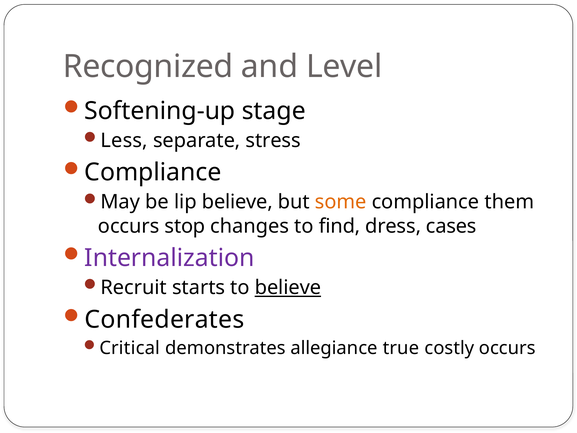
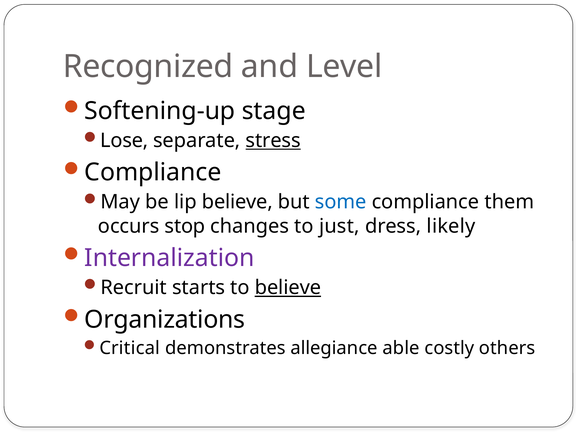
Less: Less -> Lose (124, 140)
stress underline: none -> present (273, 140)
some colour: orange -> blue (341, 202)
find: find -> just (339, 226)
cases: cases -> likely (451, 226)
Confederates: Confederates -> Organizations (165, 319)
true: true -> able (401, 348)
costly occurs: occurs -> others (507, 348)
